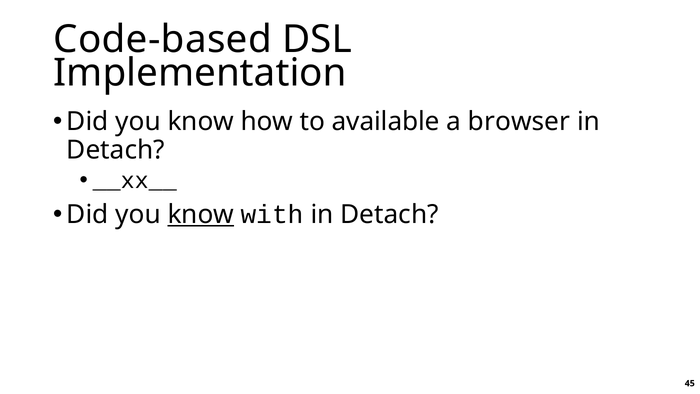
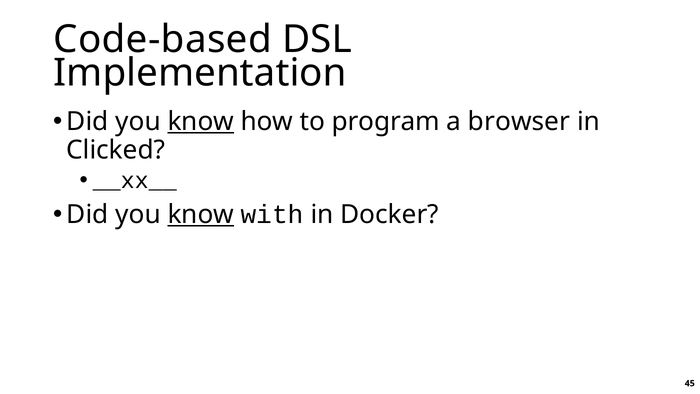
know underline: none -> present (201, 121)
available: available -> program (386, 121)
Detach: Detach -> Clicked (116, 150)
with in Detach: Detach -> Docker (390, 214)
